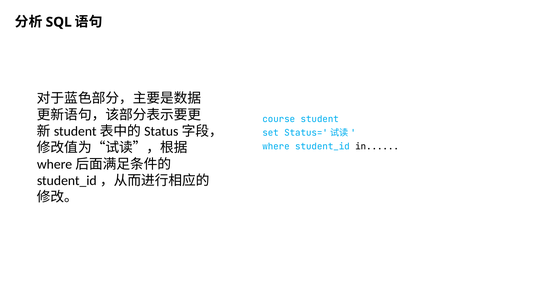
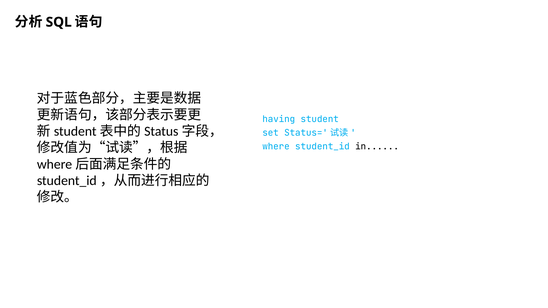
course: course -> having (279, 119)
